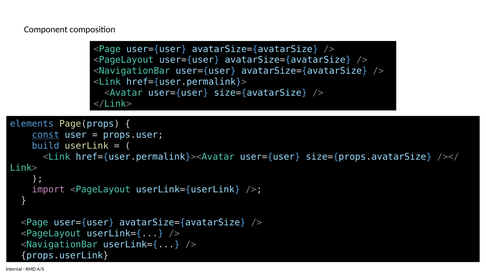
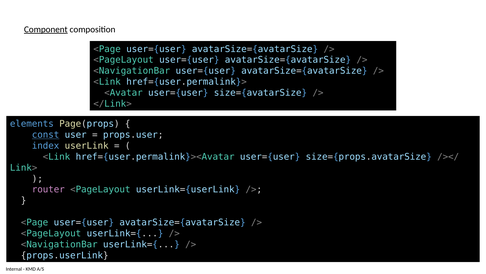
Component underline: none -> present (46, 29)
build: build -> index (46, 145)
import: import -> router (48, 189)
